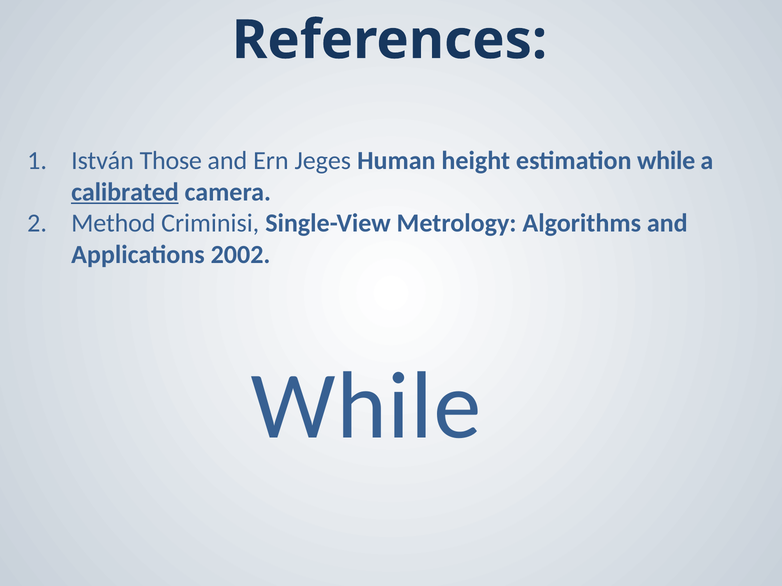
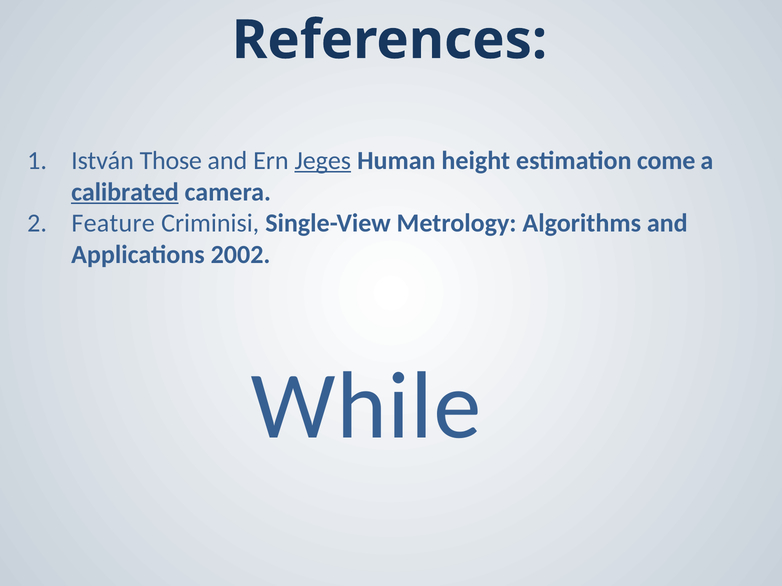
Jeges underline: none -> present (323, 161)
estimation while: while -> come (666, 161)
Method: Method -> Feature (113, 223)
